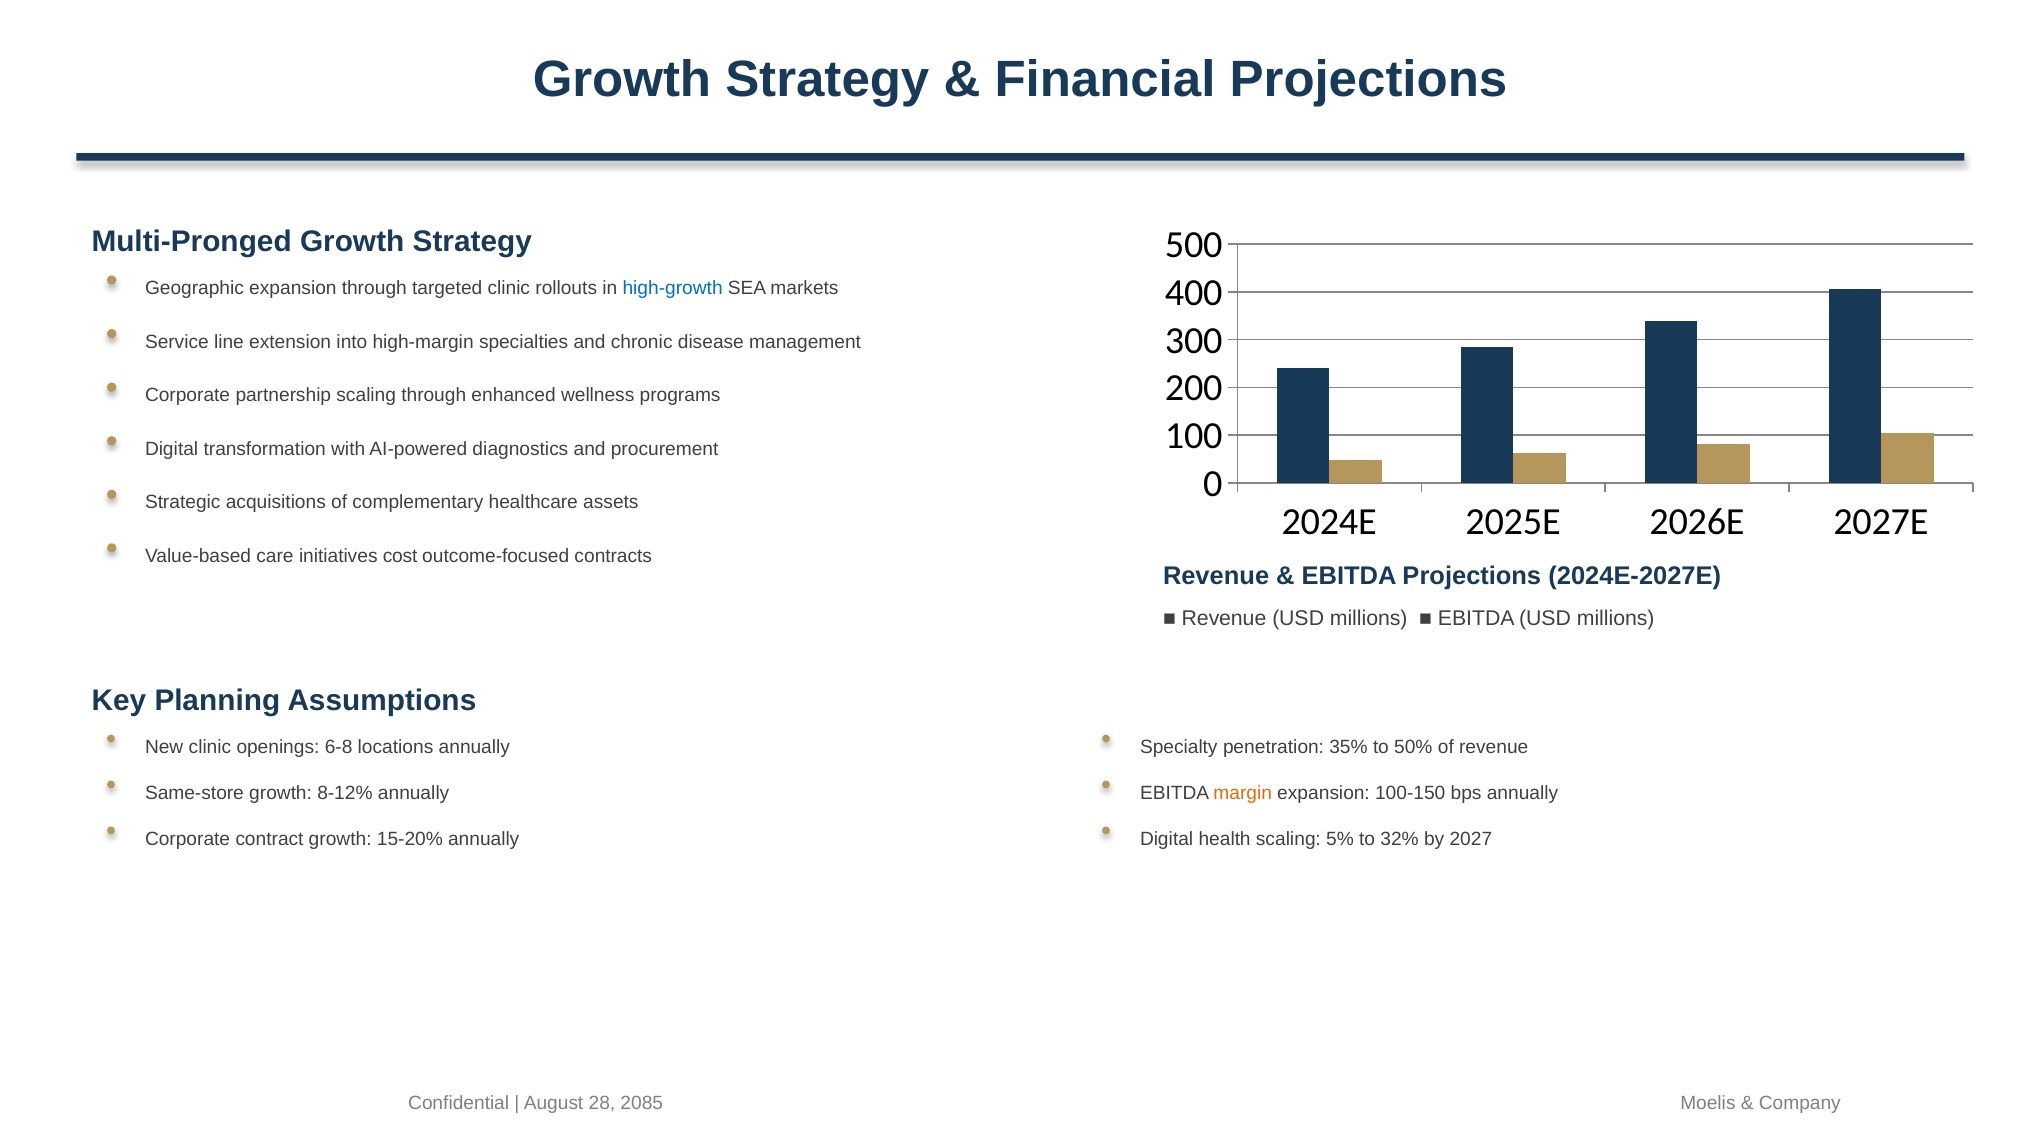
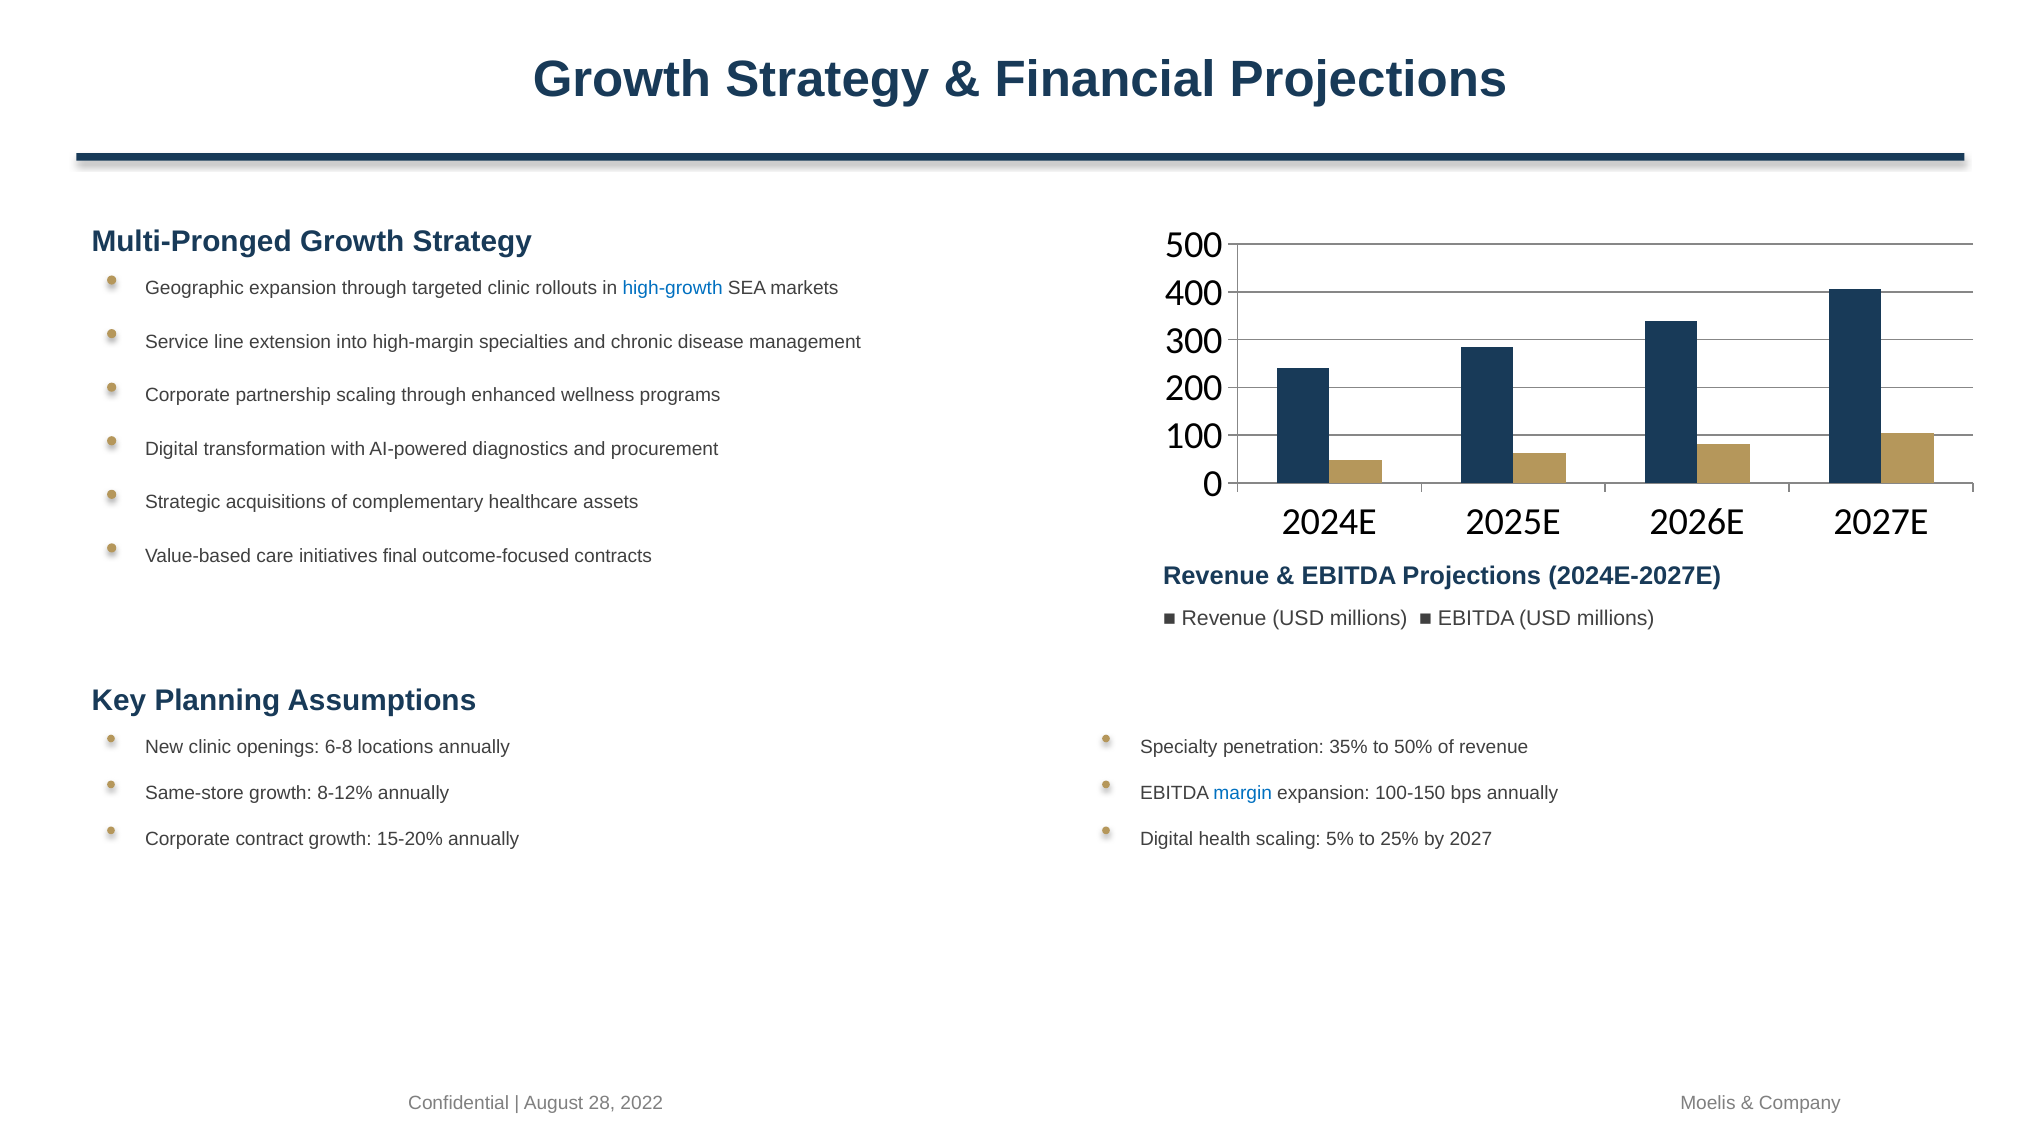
cost: cost -> final (400, 556)
margin colour: orange -> blue (1243, 793)
32%: 32% -> 25% (1400, 839)
2085: 2085 -> 2022 (642, 1103)
